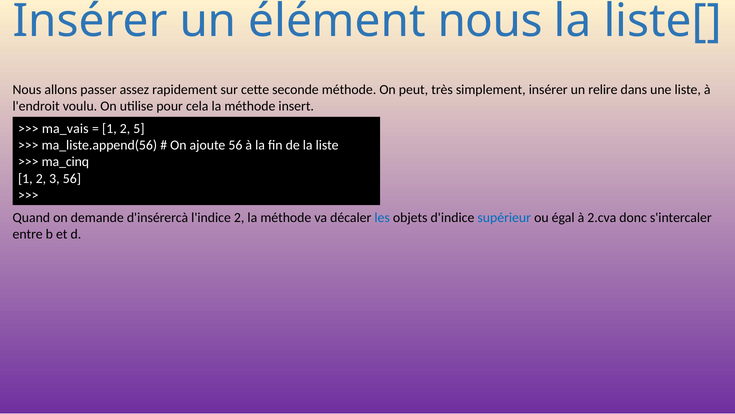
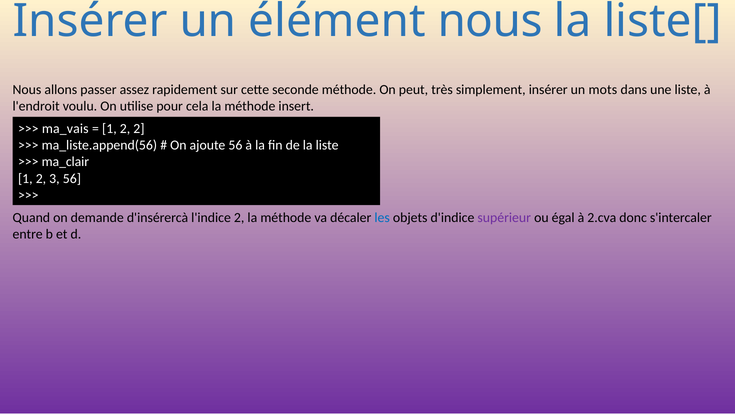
relire: relire -> mots (603, 90)
2 5: 5 -> 2 (139, 129)
ma_cinq: ma_cinq -> ma_clair (65, 162)
supérieur colour: blue -> purple (504, 217)
